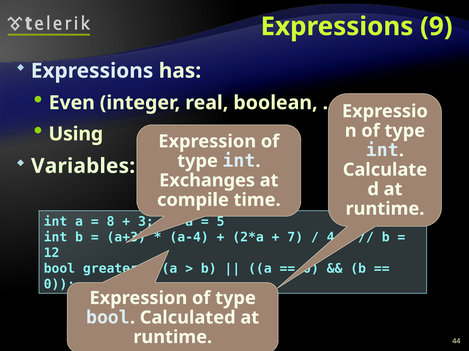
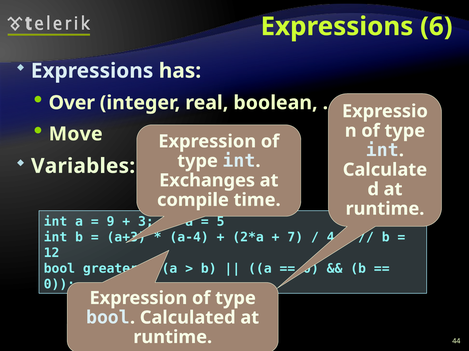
9: 9 -> 6 (436, 27)
Even: Even -> Over (72, 103)
Using: Using -> Move (76, 134)
8: 8 -> 9 (111, 222)
